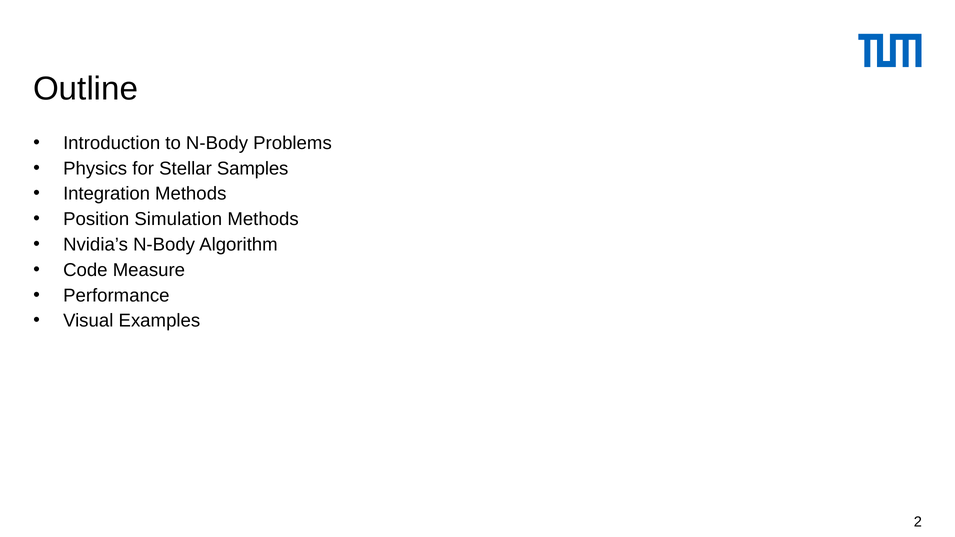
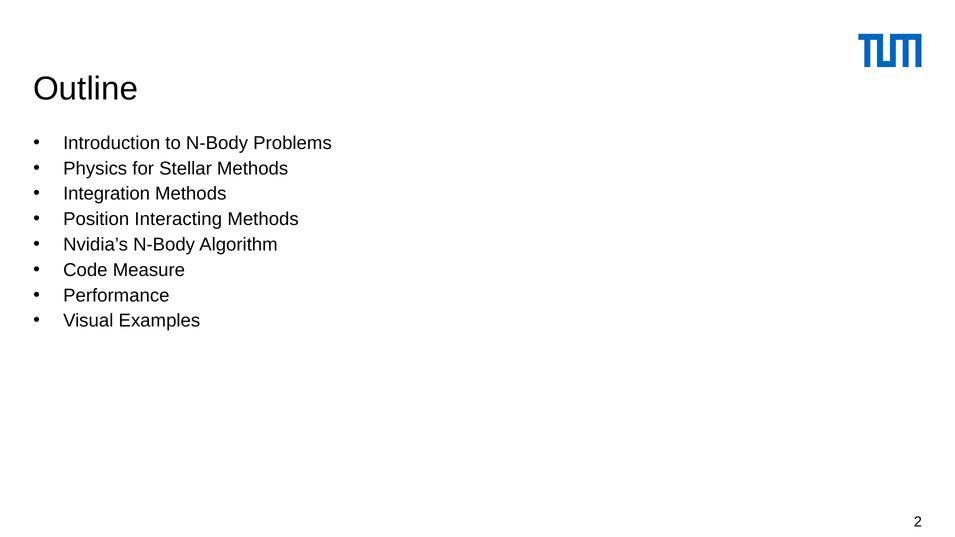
Stellar Samples: Samples -> Methods (253, 168)
Simulation: Simulation -> Interacting (178, 219)
